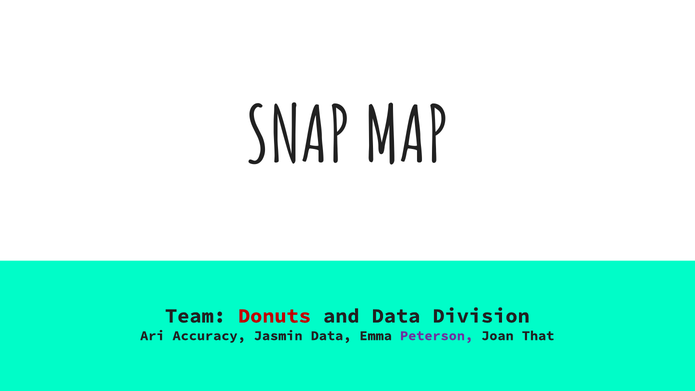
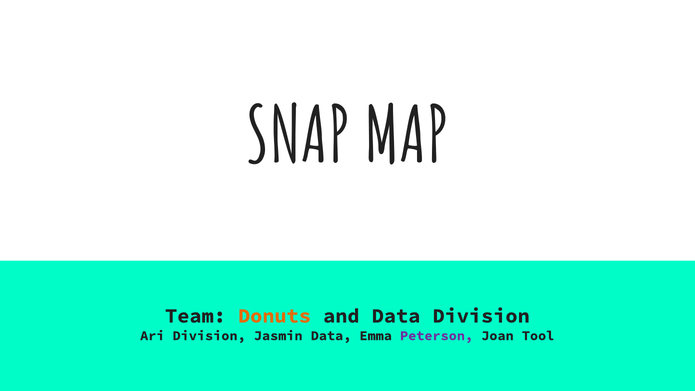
Donuts colour: red -> orange (274, 316)
Ari Accuracy: Accuracy -> Division (209, 336)
That: That -> Tool (538, 336)
